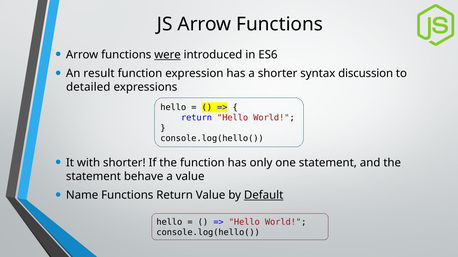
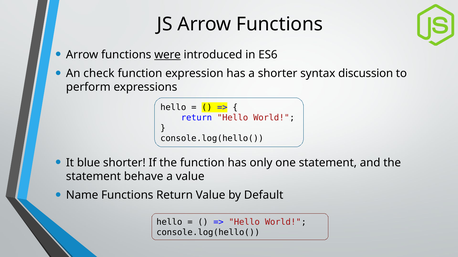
result: result -> check (99, 74)
detailed: detailed -> perform (88, 87)
with: with -> blue (89, 163)
Default underline: present -> none (264, 196)
